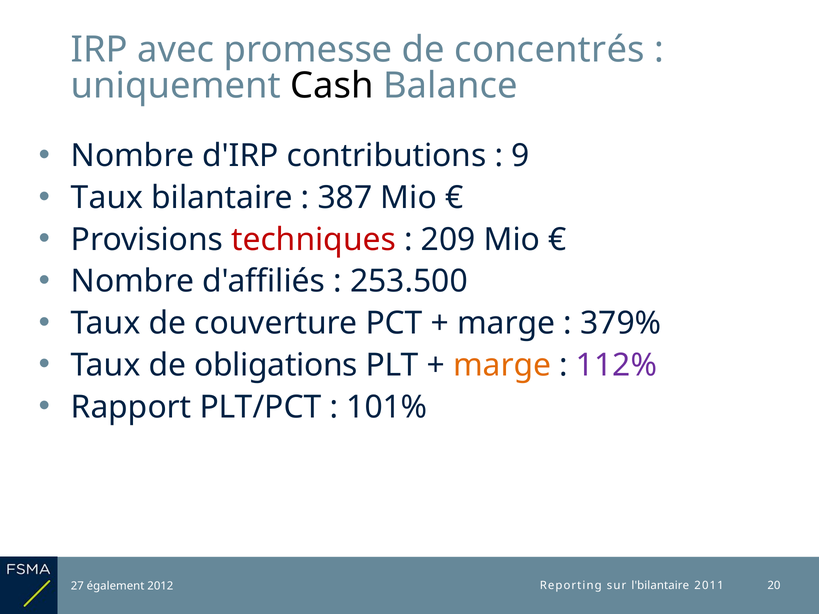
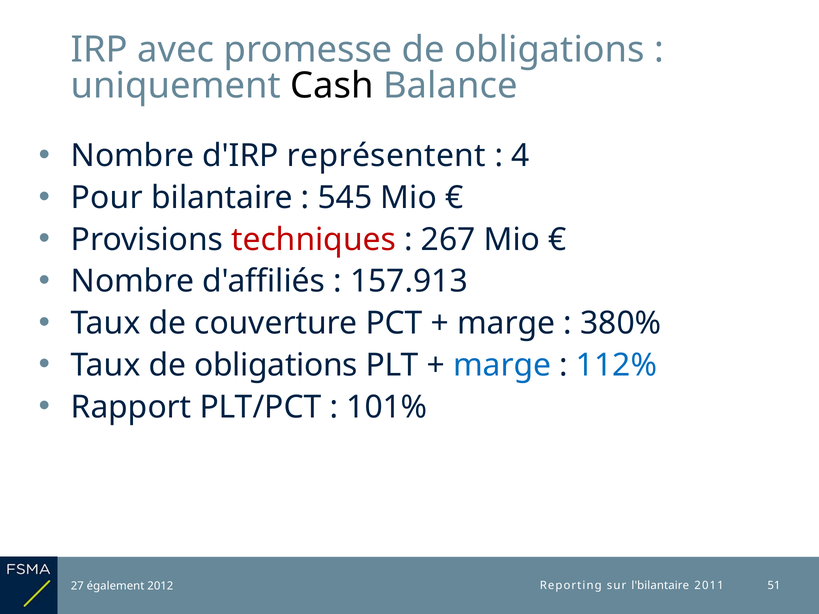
promesse de concentrés: concentrés -> obligations (550, 50)
contributions: contributions -> représentent (386, 156)
9: 9 -> 4 (520, 156)
Taux: Taux -> Pour (107, 198)
387: 387 -> 545 (345, 198)
209: 209 -> 267 (448, 240)
253.500: 253.500 -> 157.913 (409, 282)
379%: 379% -> 380% (621, 323)
marge colour: orange -> blue (502, 365)
112% colour: purple -> blue (617, 365)
20: 20 -> 51 (774, 586)
